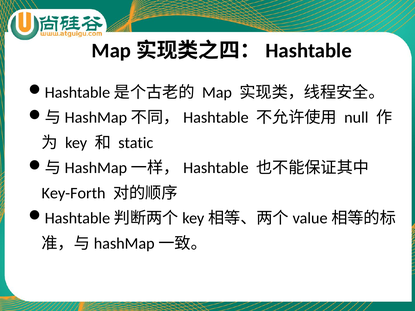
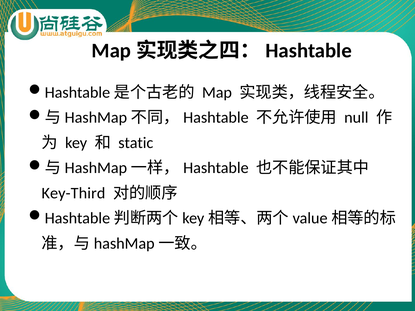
Key-Forth: Key-Forth -> Key-Third (73, 193)
